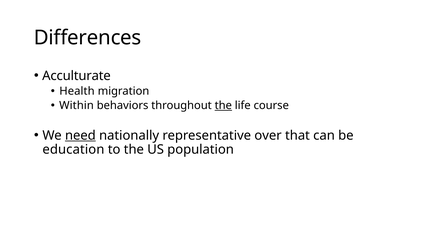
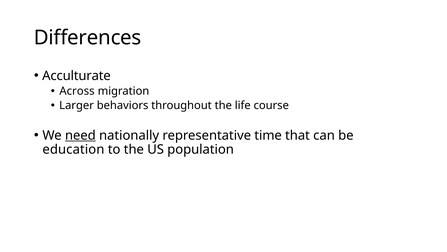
Health: Health -> Across (77, 91)
Within: Within -> Larger (77, 105)
the underline: present -> none (223, 105)
over: over -> time (268, 135)
